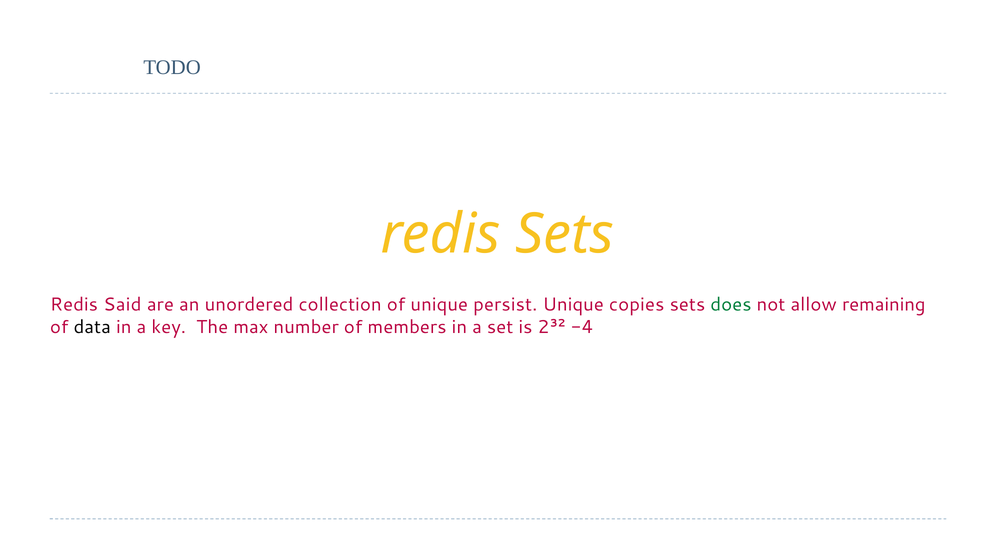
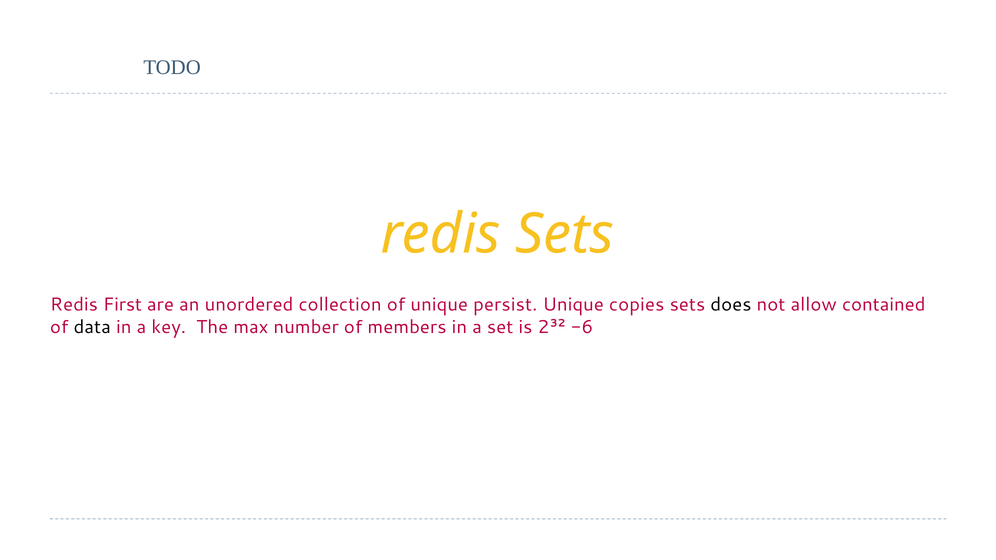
Said: Said -> First (123, 305)
does colour: green -> black (731, 305)
remaining: remaining -> contained (884, 305)
-4: -4 -> -6 (582, 327)
